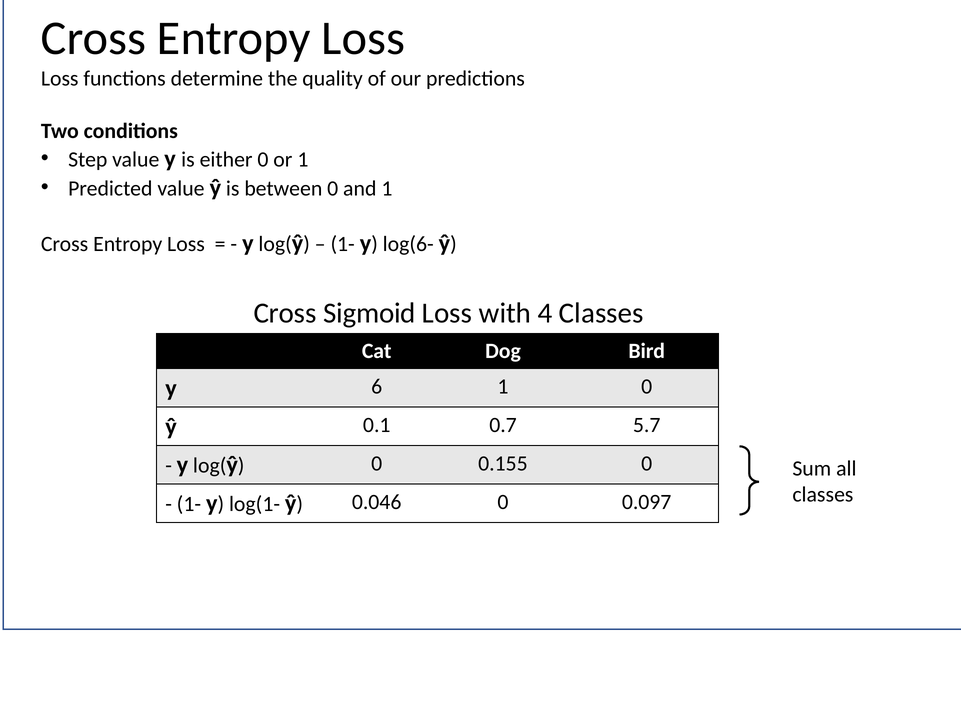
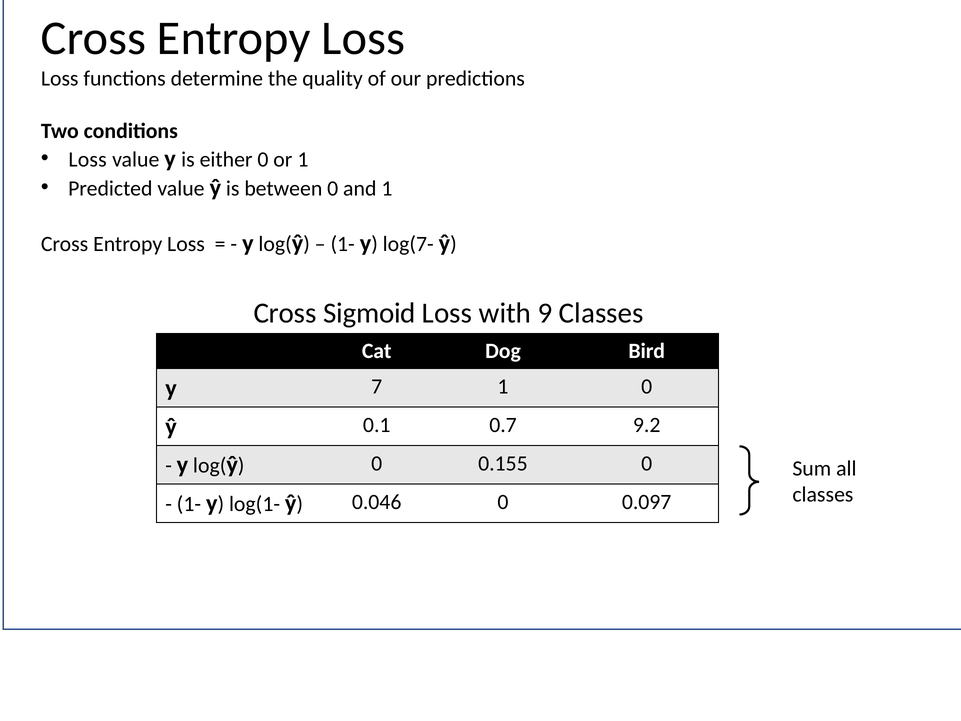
Step: Step -> Loss (88, 159)
log(6-: log(6- -> log(7- (408, 244)
4: 4 -> 9 (545, 313)
6: 6 -> 7 (377, 386)
5.7: 5.7 -> 9.2 (647, 425)
